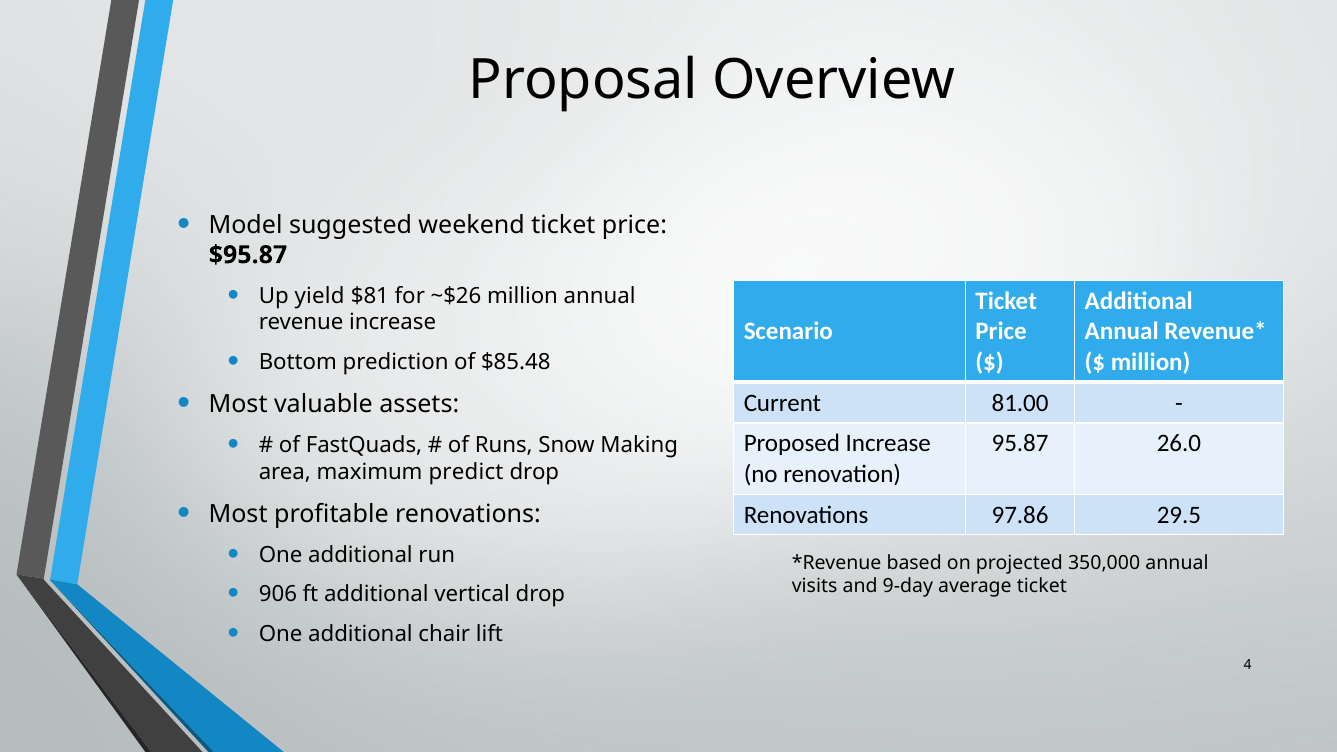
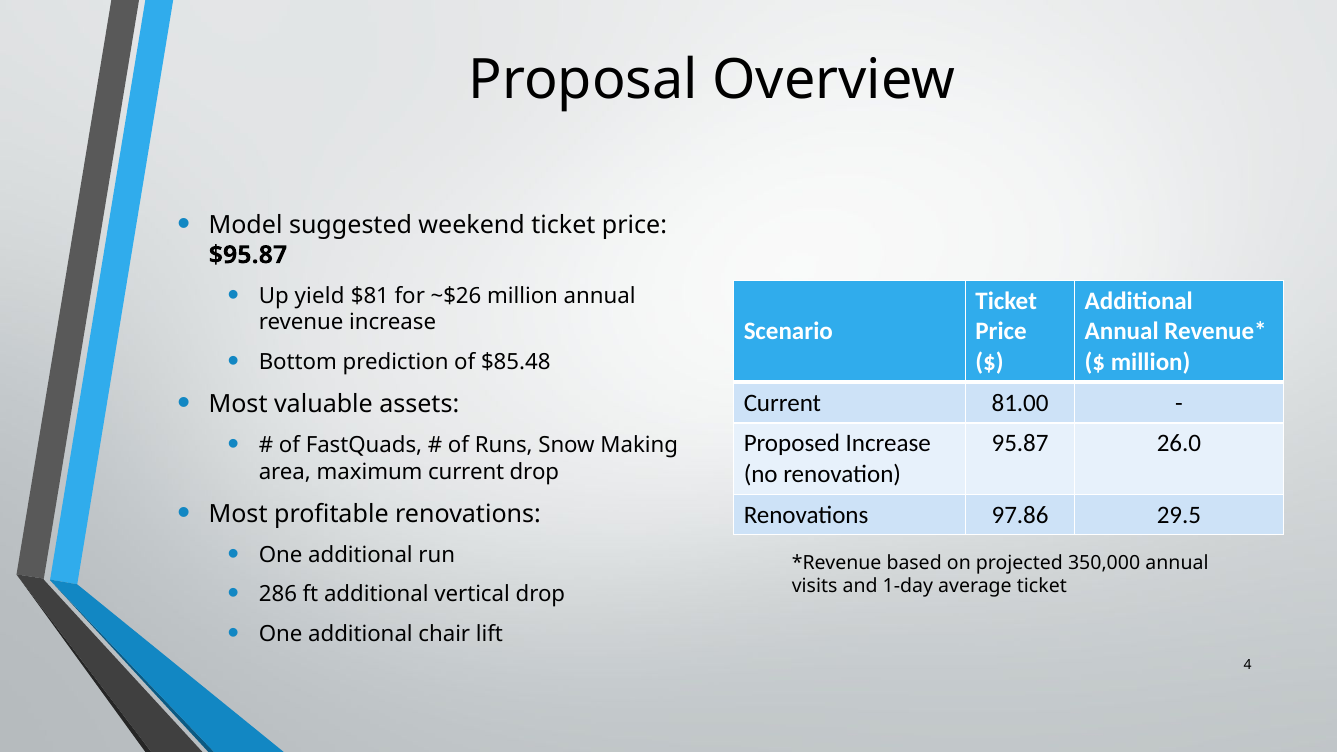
maximum predict: predict -> current (466, 472)
906: 906 -> 286 (278, 594)
9-day: 9-day -> 1-day (908, 586)
